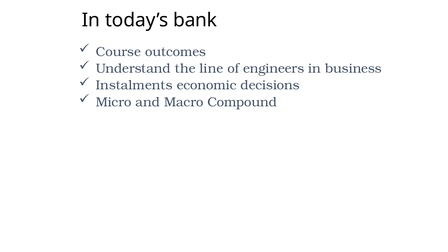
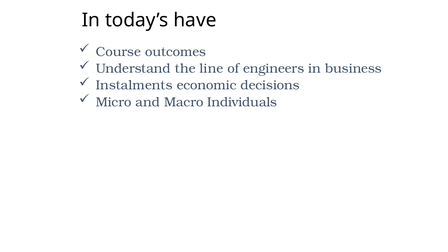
bank: bank -> have (195, 20)
Compound: Compound -> Individuals (242, 102)
